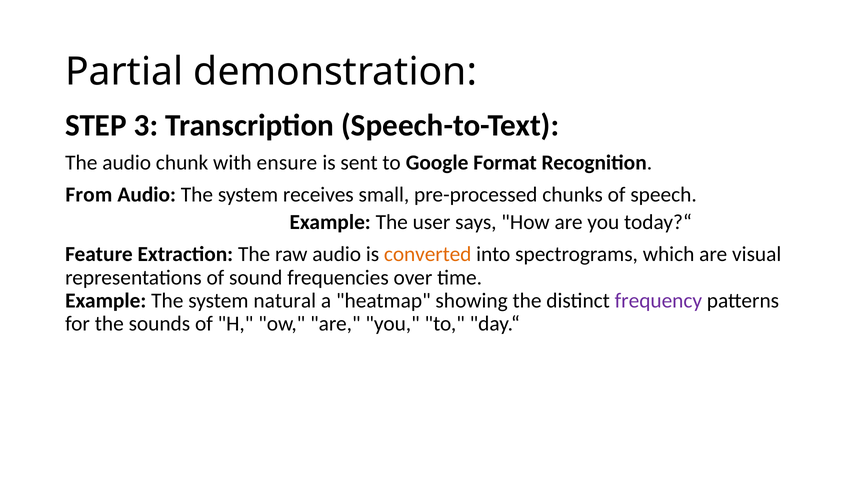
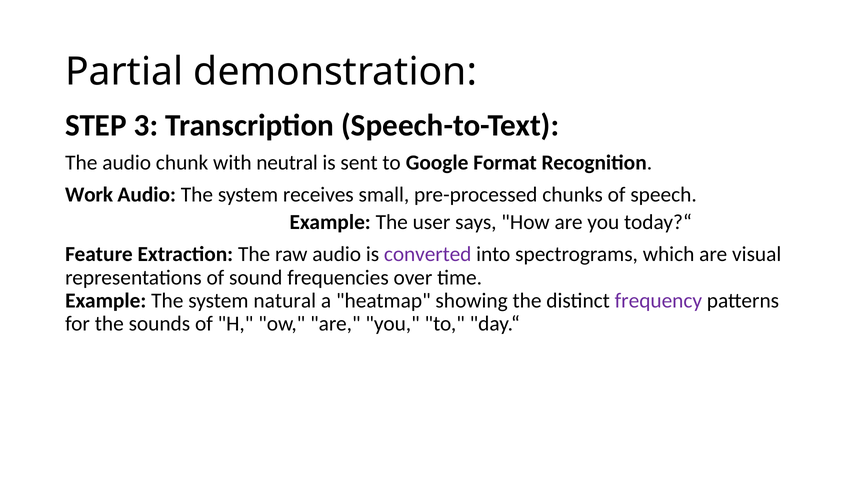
ensure: ensure -> neutral (287, 163)
From: From -> Work (89, 195)
converted colour: orange -> purple (428, 254)
